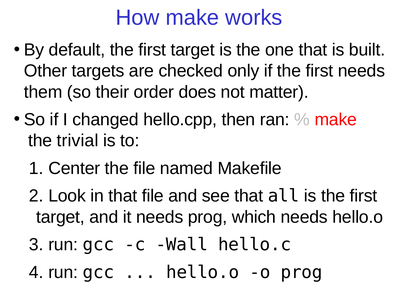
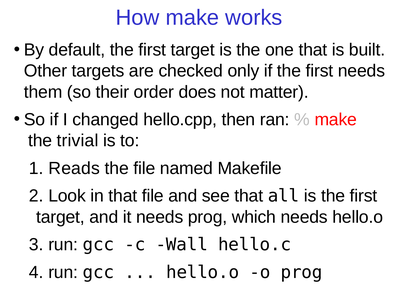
Center: Center -> Reads (74, 168)
